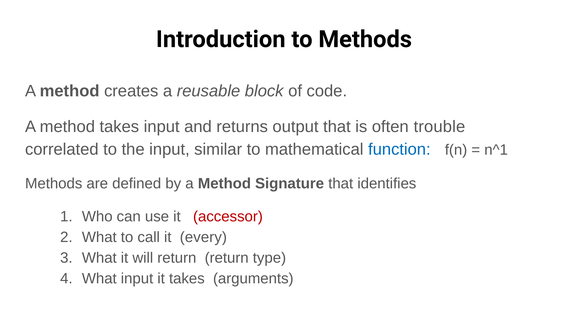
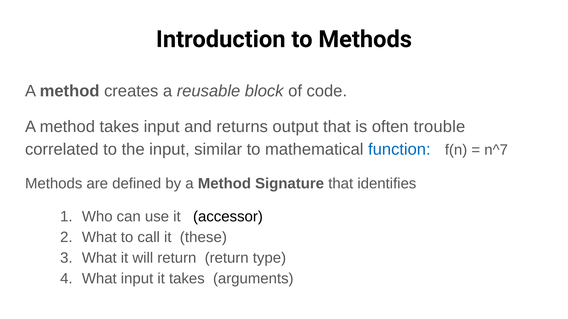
n^1: n^1 -> n^7 (496, 150)
accessor colour: red -> black (228, 217)
every: every -> these (203, 238)
